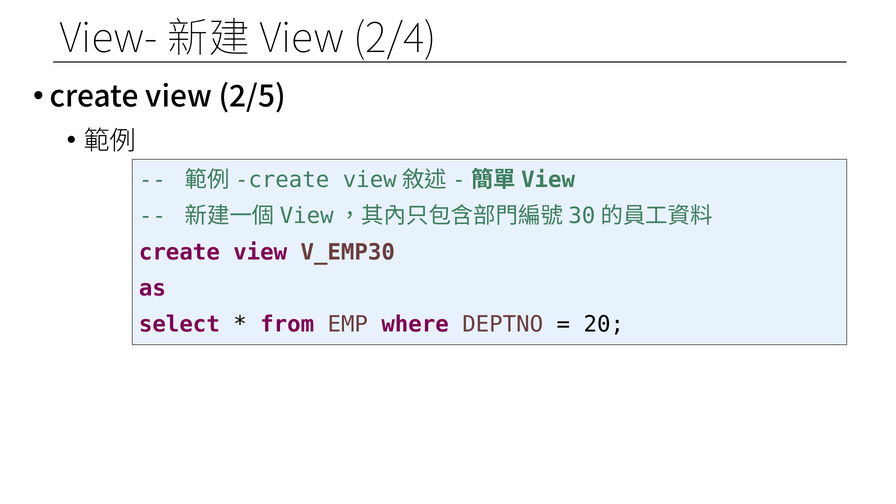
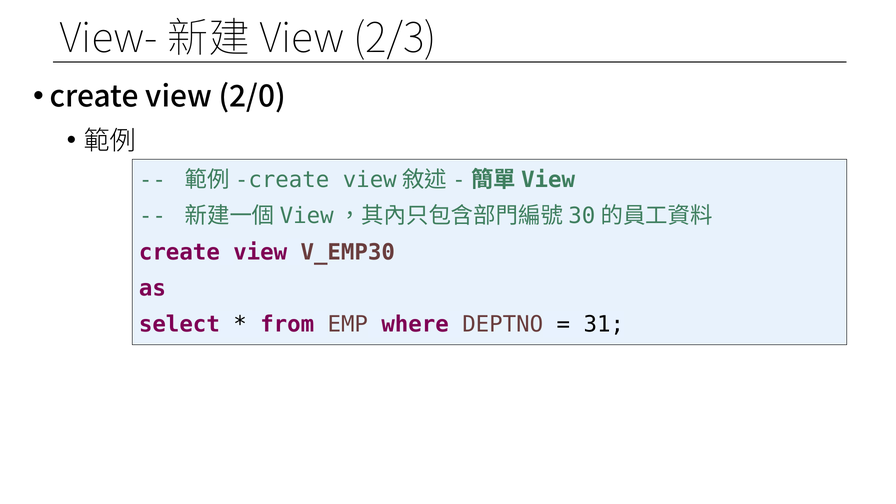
2/4: 2/4 -> 2/3 (395, 39)
2/5: 2/5 -> 2/0 (252, 97)
20: 20 -> 31 (604, 325)
